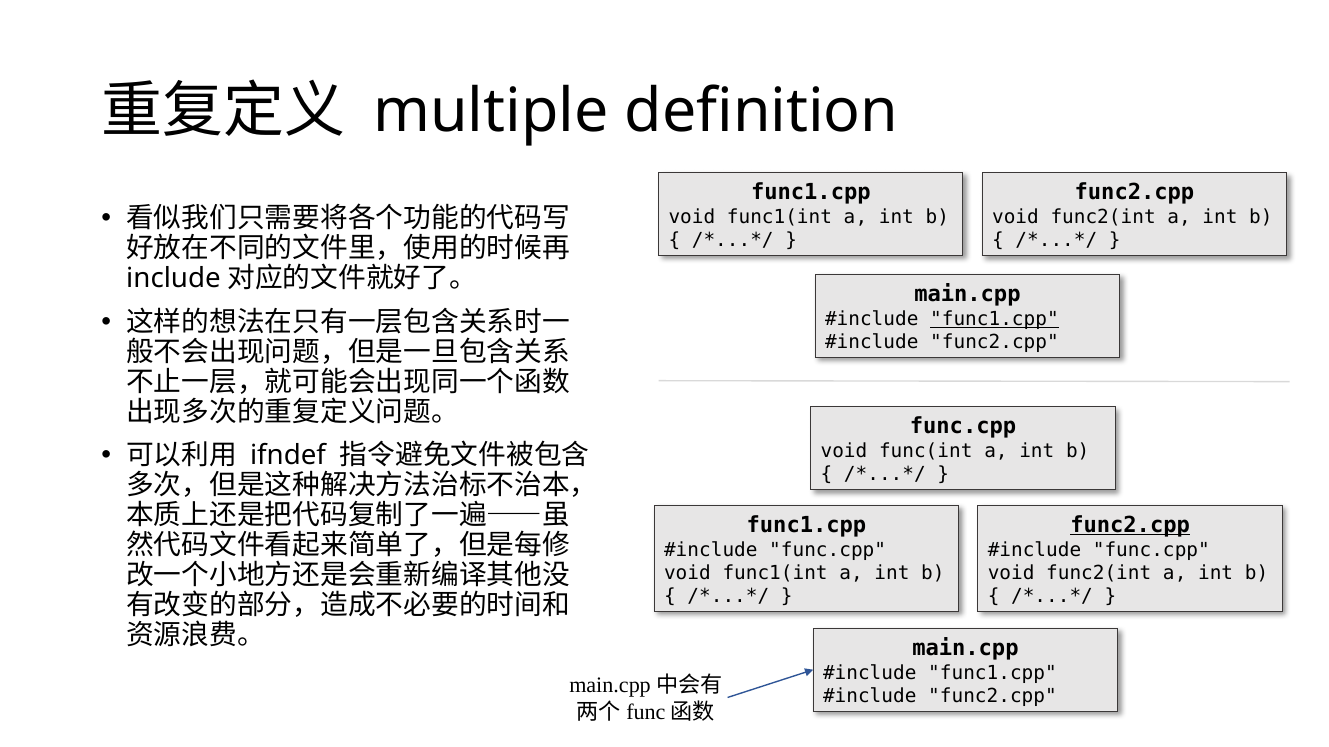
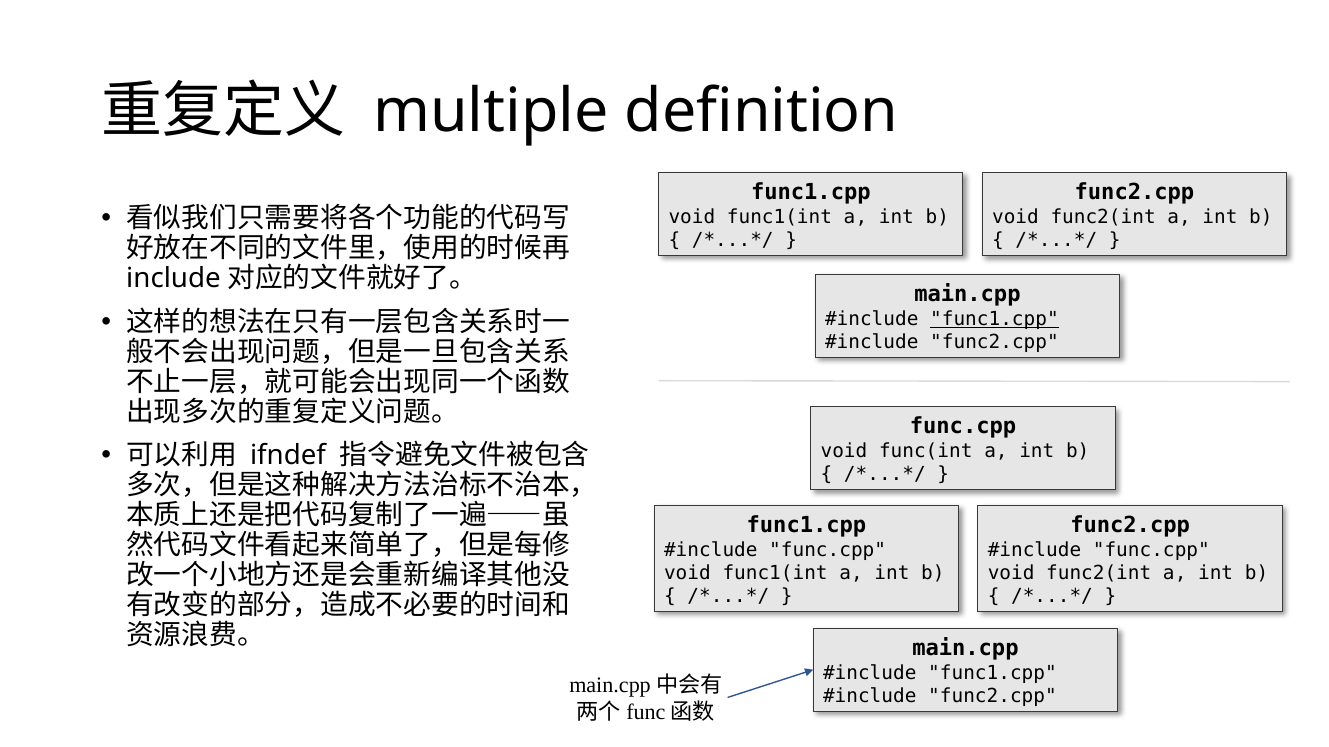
func2.cpp underline: present -> none (1130, 526)
